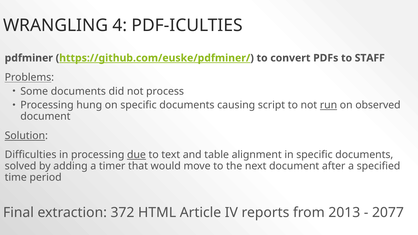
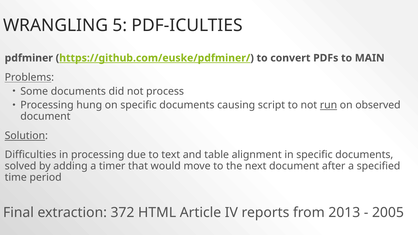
4: 4 -> 5 (120, 25)
STAFF: STAFF -> MAIN (370, 58)
due underline: present -> none (136, 155)
2077: 2077 -> 2005 (388, 213)
